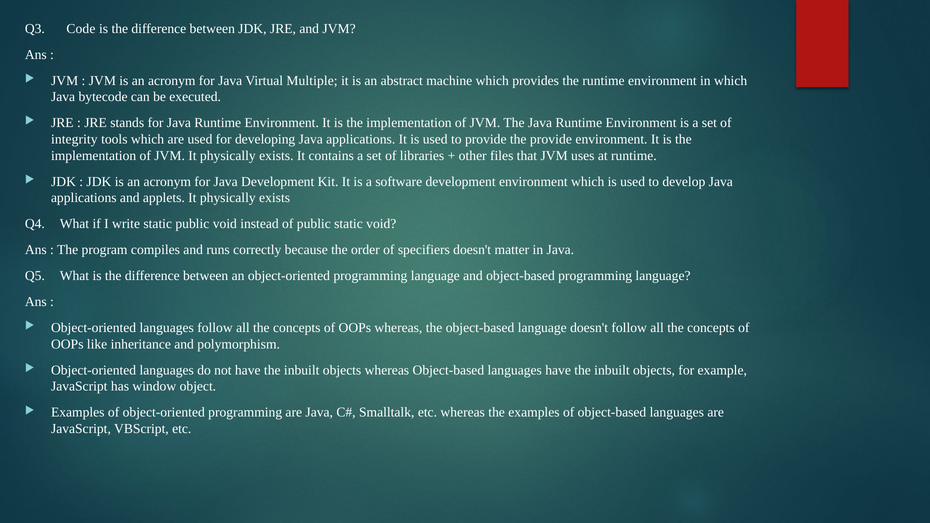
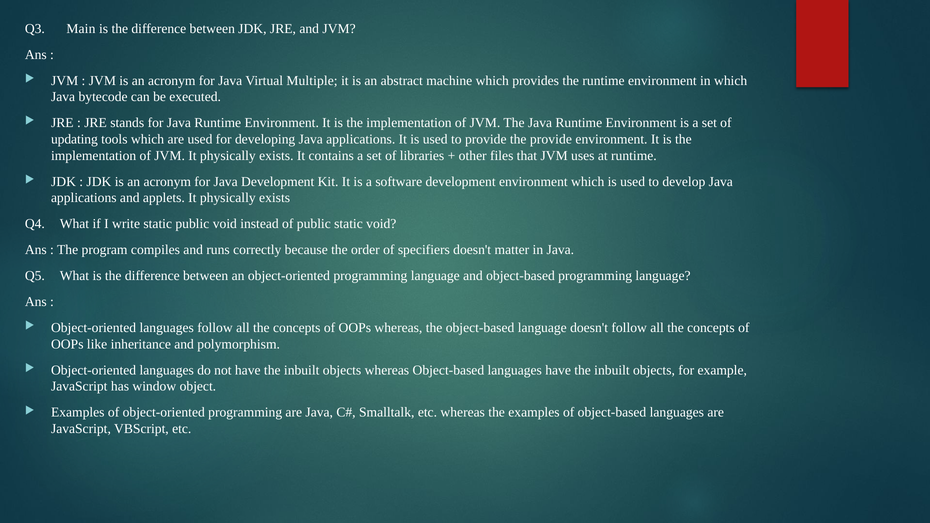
Code: Code -> Main (81, 29)
integrity: integrity -> updating (74, 139)
